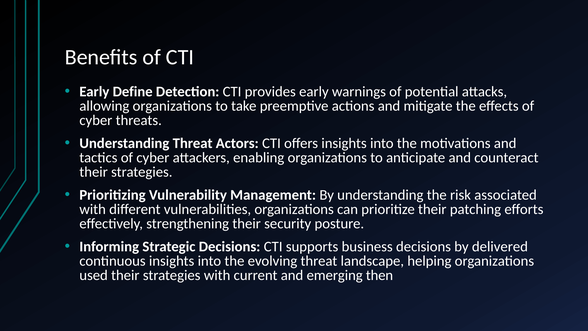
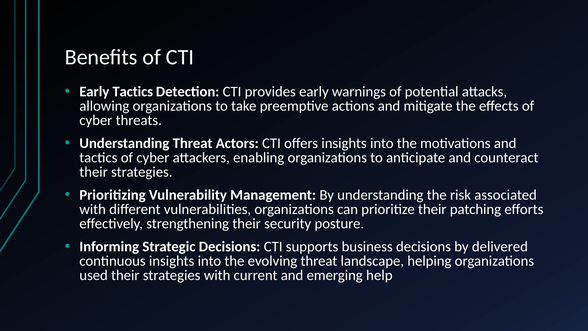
Early Define: Define -> Tactics (133, 92)
then: then -> help (379, 275)
